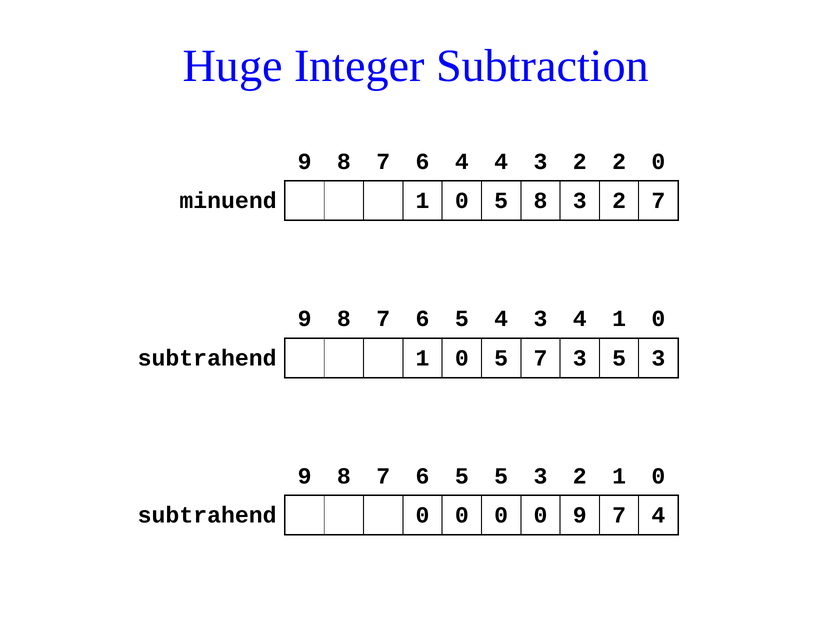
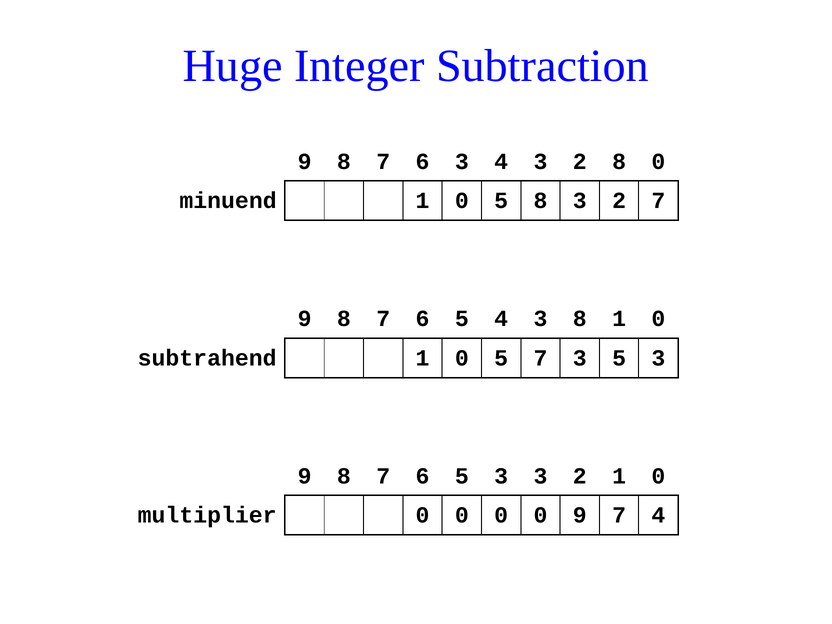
6 4: 4 -> 3 (462, 161)
2 2: 2 -> 8 (619, 161)
3 4: 4 -> 8 (580, 319)
6 5 5: 5 -> 3 (501, 476)
subtrahend: subtrahend -> multiplier (207, 515)
